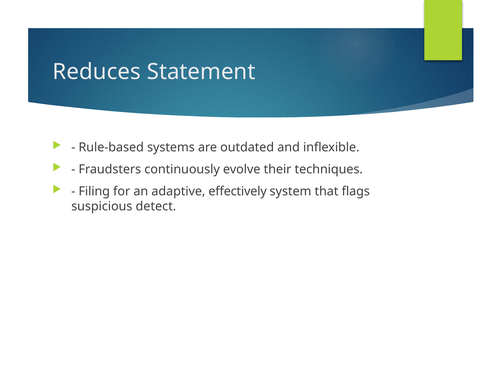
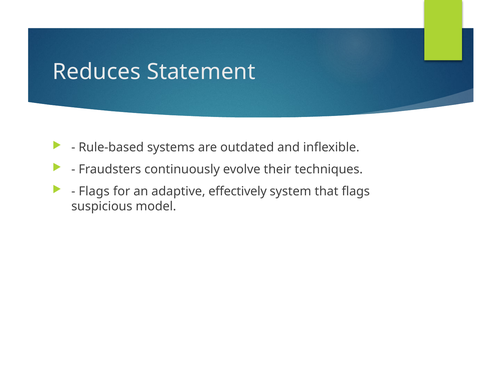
Filing: Filing -> Flags (94, 191)
detect: detect -> model (156, 206)
